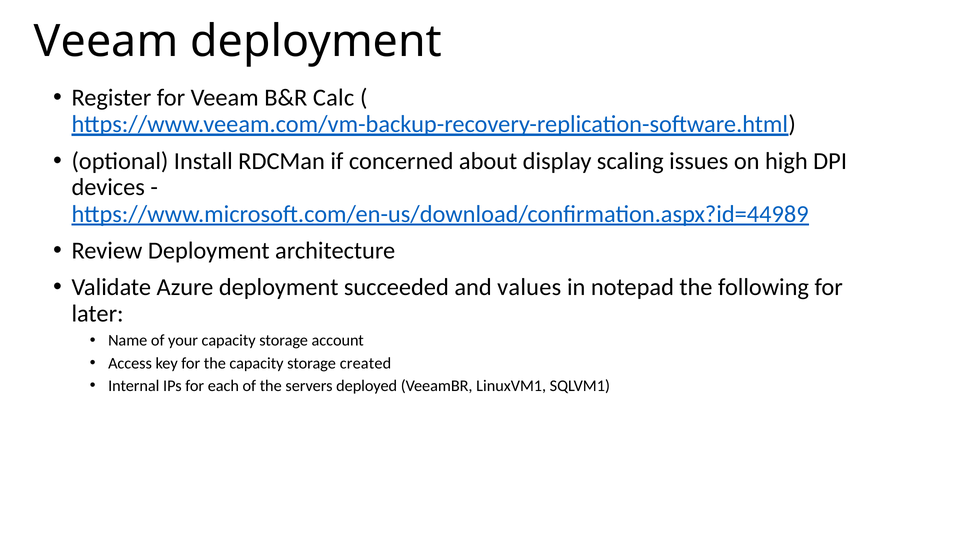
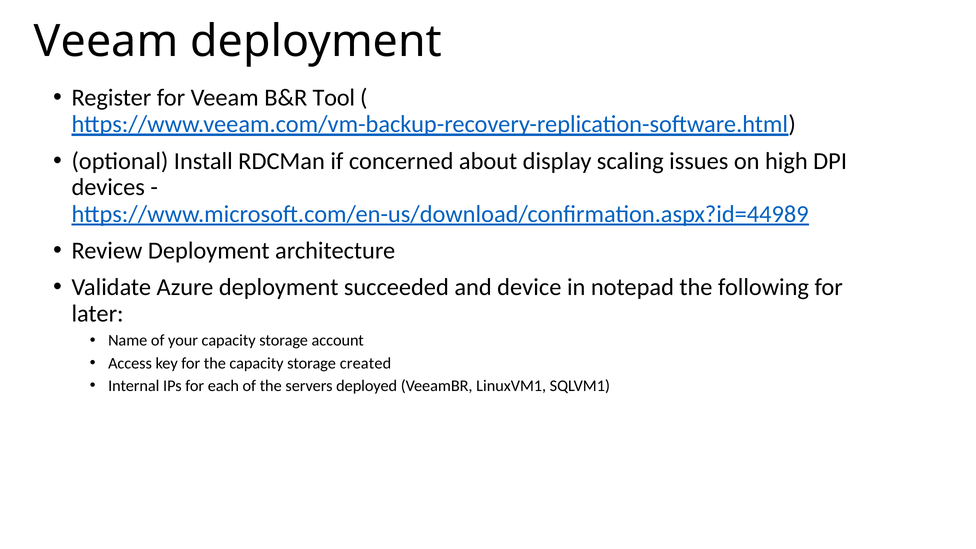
Calc: Calc -> Tool (334, 98)
values: values -> device (529, 287)
